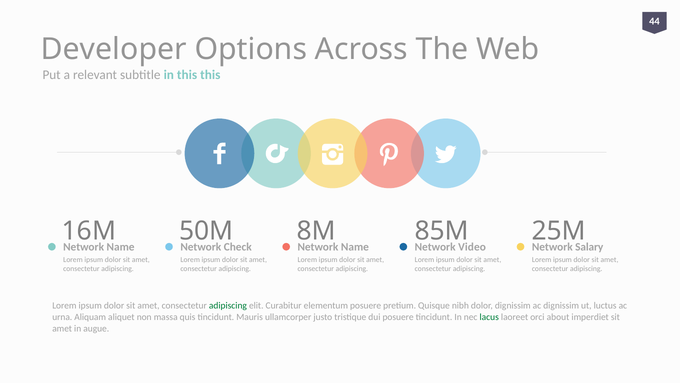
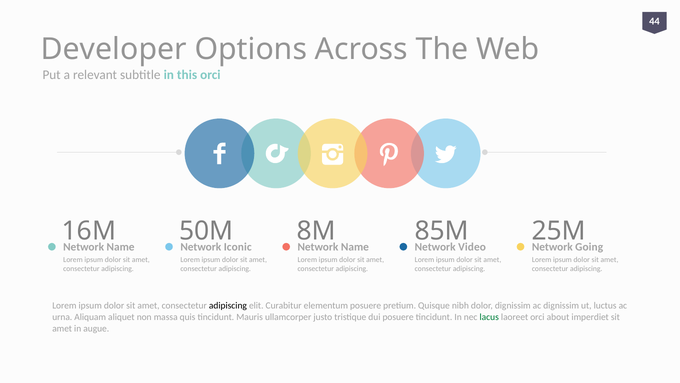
this this: this -> orci (210, 75)
Check: Check -> Iconic (238, 247)
Salary: Salary -> Going (589, 247)
adipiscing colour: green -> black (228, 305)
